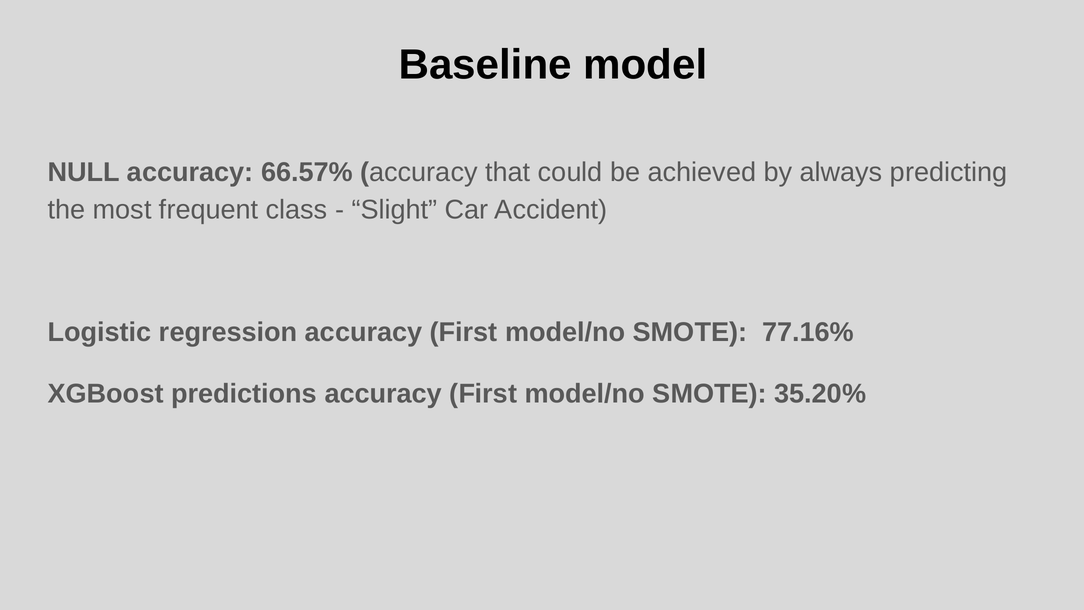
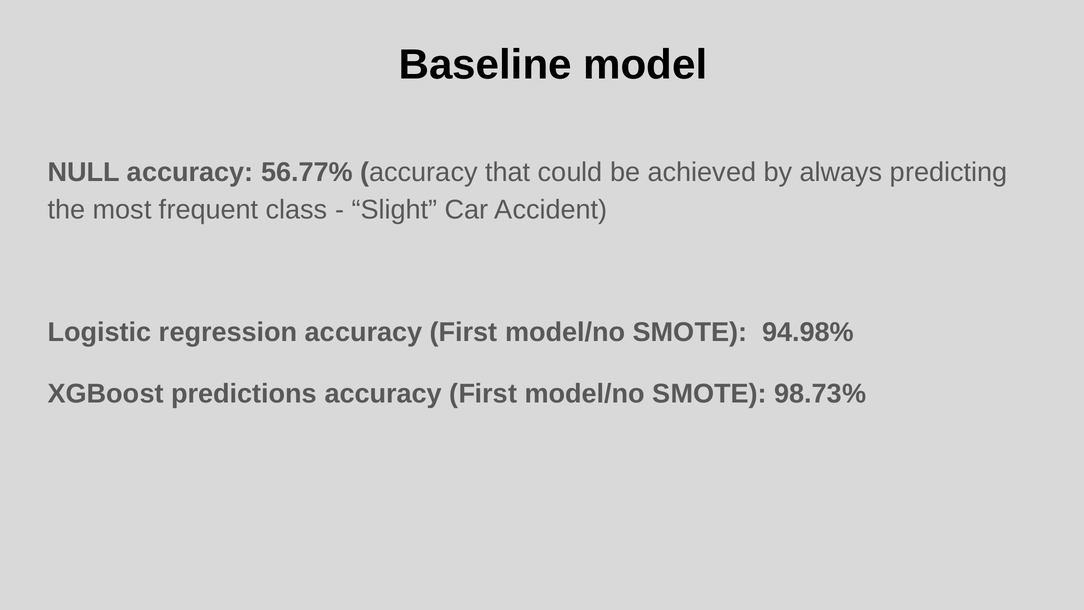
66.57%: 66.57% -> 56.77% (307, 172)
77.16%: 77.16% -> 94.98% (808, 332)
35.20%: 35.20% -> 98.73% (820, 394)
